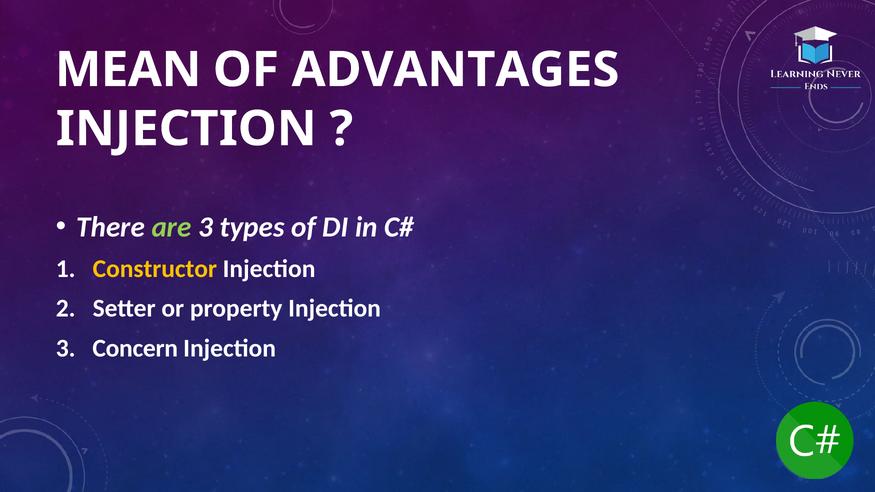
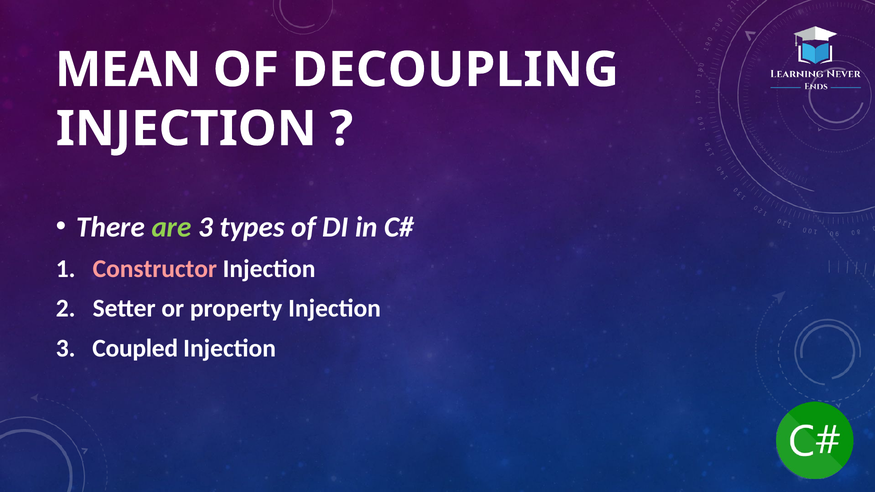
ADVANTAGES: ADVANTAGES -> DECOUPLING (455, 70)
Constructor colour: yellow -> pink (155, 269)
Concern: Concern -> Coupled (135, 348)
